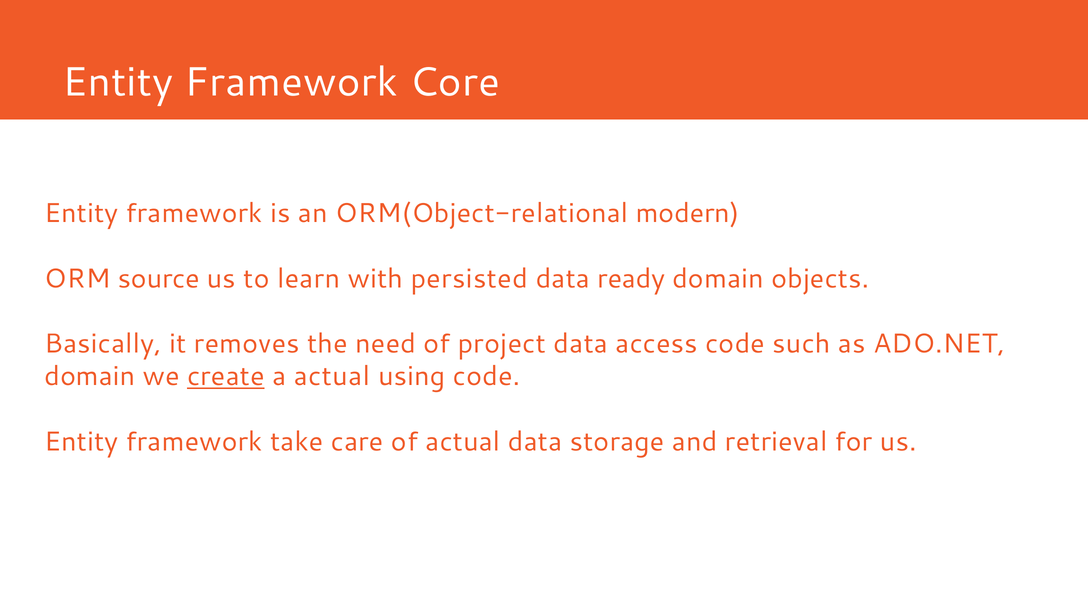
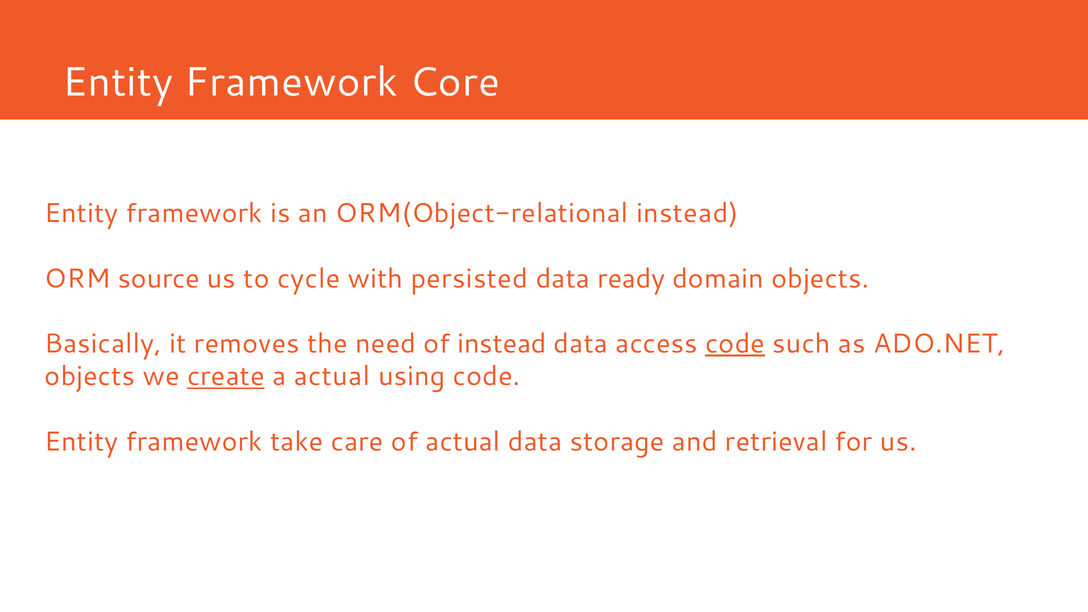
ORM(Object-relational modern: modern -> instead (687, 213)
learn: learn -> cycle (309, 279)
of project: project -> instead (502, 344)
code underline: none -> present (735, 344)
domain: domain -> objects (90, 376)
